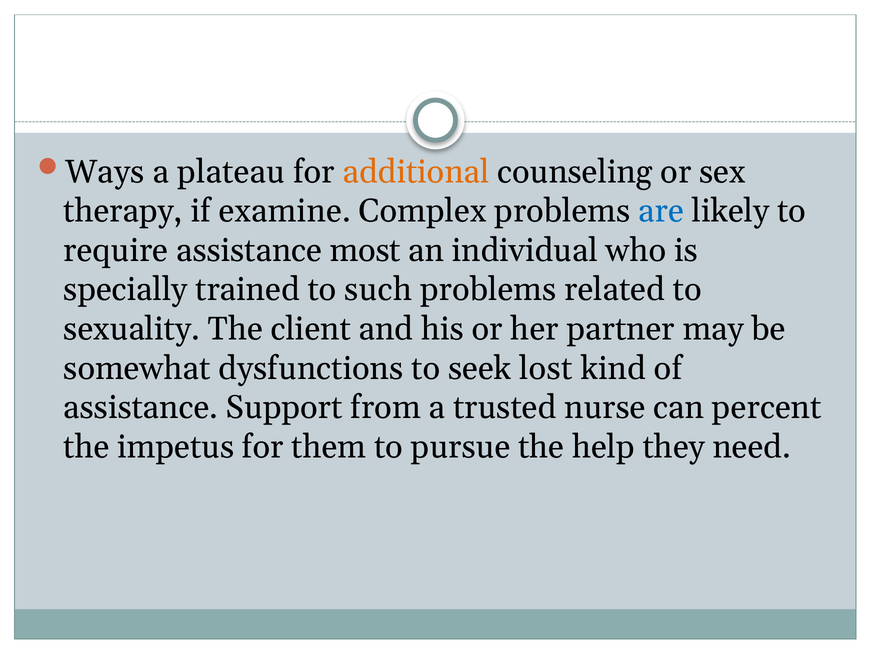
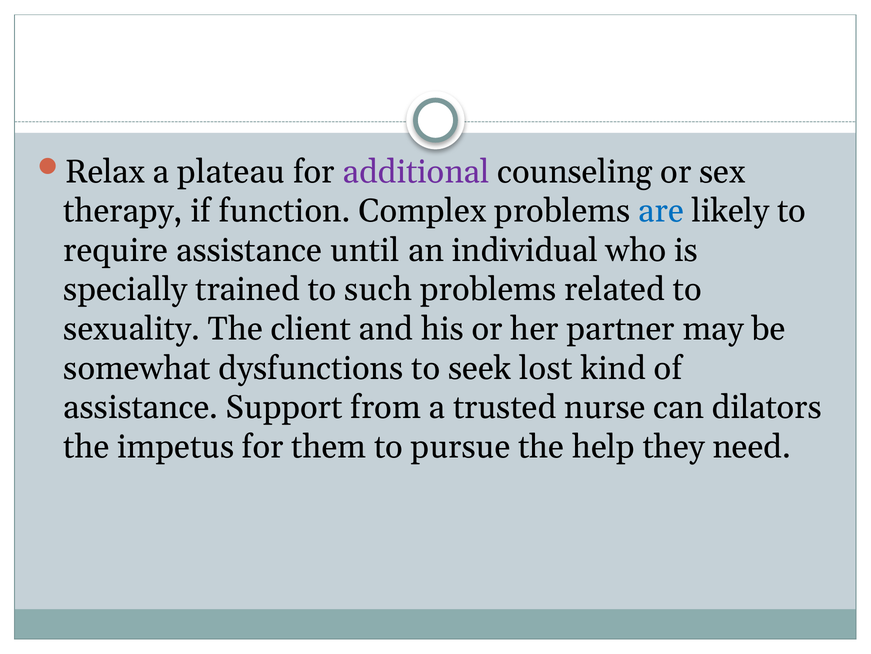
Ways: Ways -> Relax (105, 172)
additional colour: orange -> purple (416, 172)
examine: examine -> function (285, 211)
most: most -> until (365, 250)
percent: percent -> dilators (767, 407)
